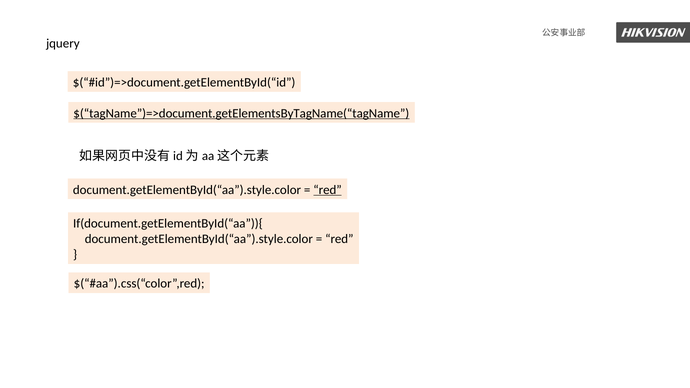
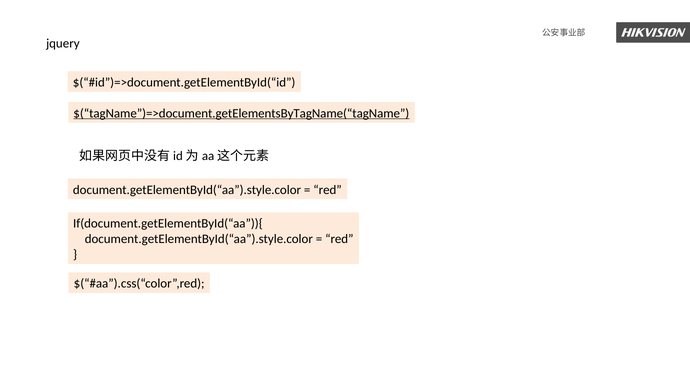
red underline: present -> none (328, 190)
